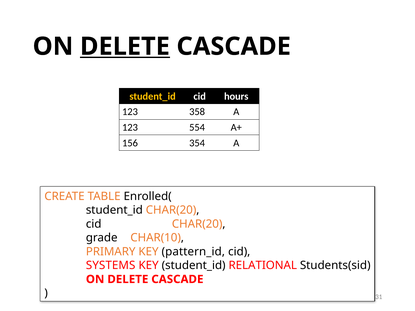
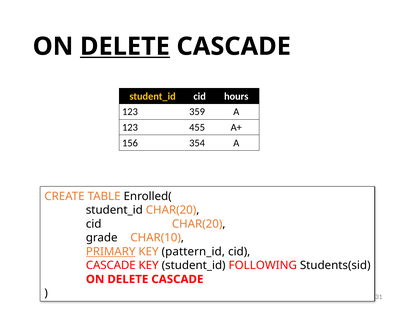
358: 358 -> 359 (197, 112)
554: 554 -> 455 (197, 128)
PRIMARY underline: none -> present (111, 252)
SYSTEMS: SYSTEMS -> CASCADE (111, 266)
RELATIONAL: RELATIONAL -> FOLLOWING (263, 266)
